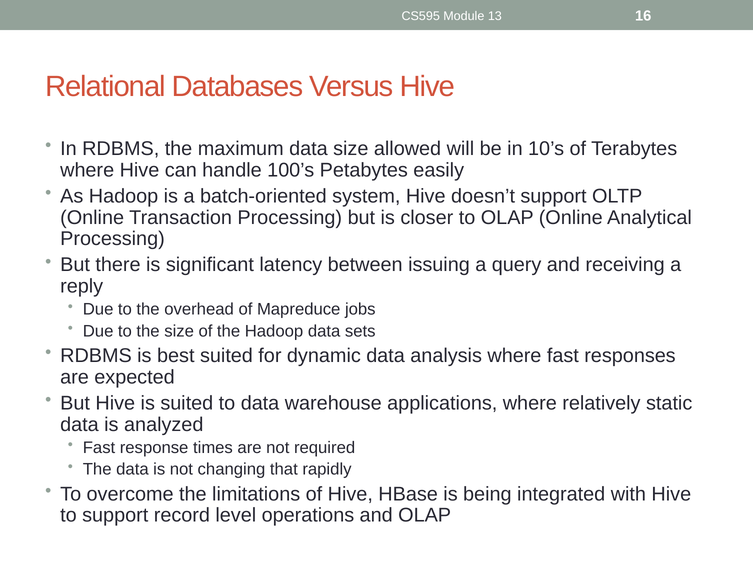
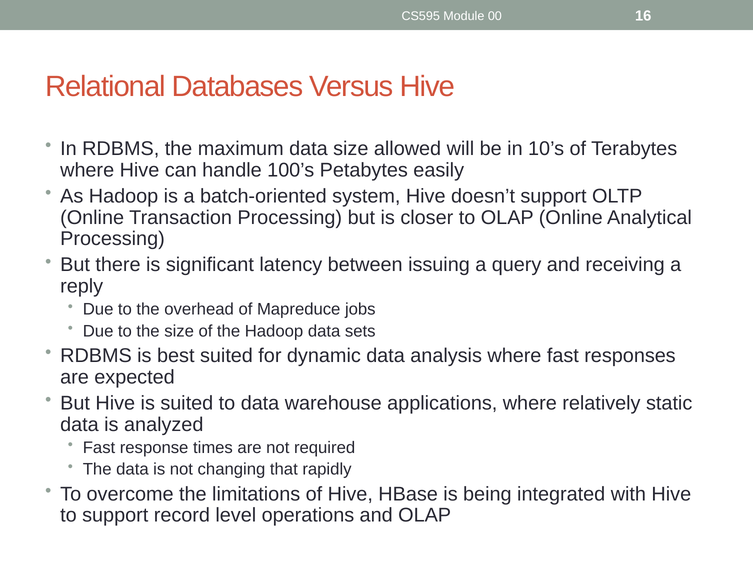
13: 13 -> 00 (495, 16)
